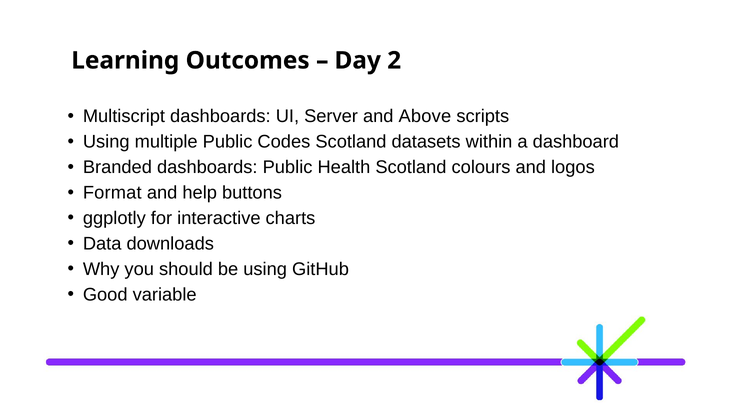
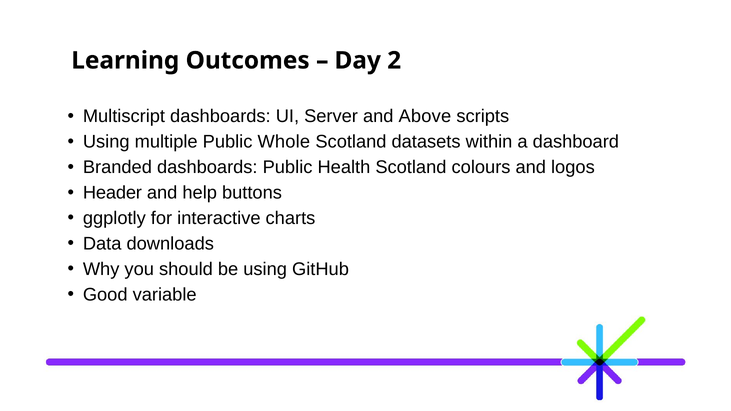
Codes: Codes -> Whole (284, 142)
Format: Format -> Header (112, 193)
